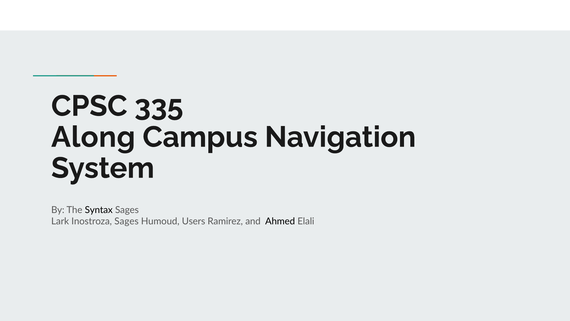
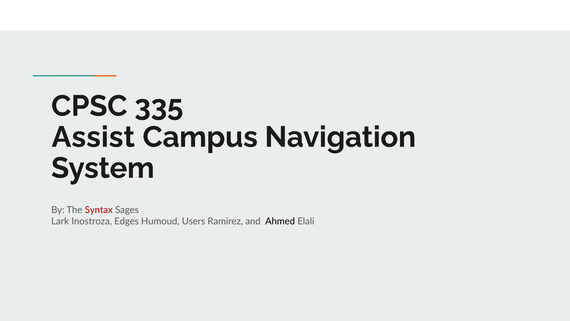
Along: Along -> Assist (93, 137)
Syntax colour: black -> red (99, 210)
Inostroza Sages: Sages -> Edges (127, 221)
